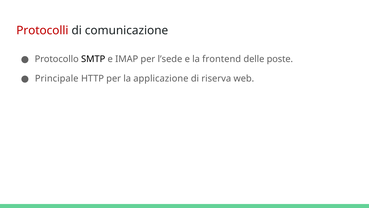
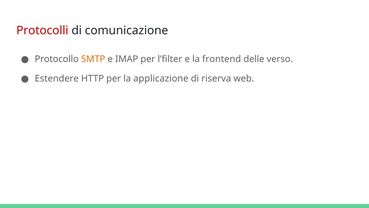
SMTP colour: black -> orange (93, 59)
l’sede: l’sede -> l’filter (170, 59)
poste: poste -> verso (280, 59)
Principale: Principale -> Estendere (57, 78)
